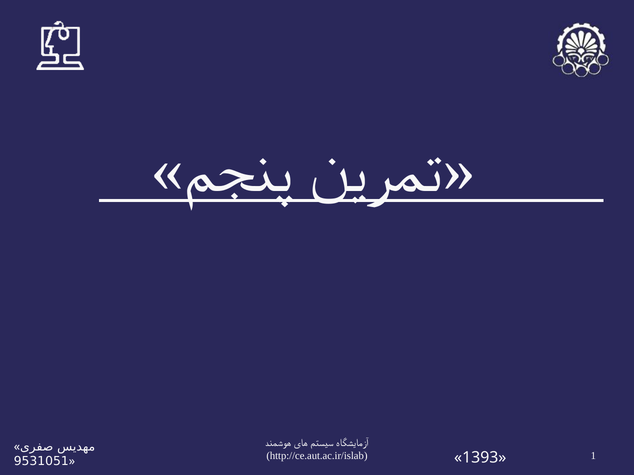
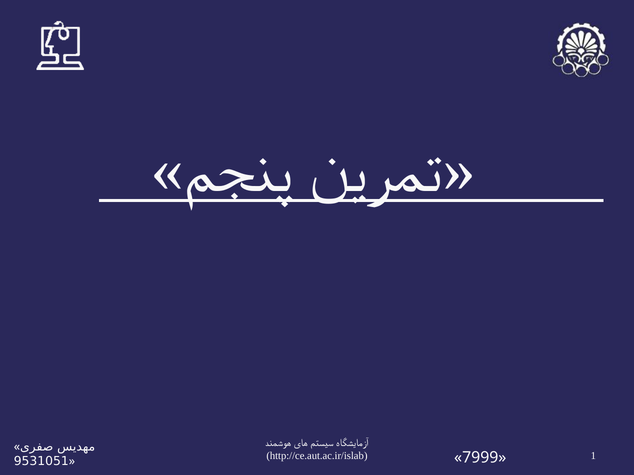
1393: 1393 -> 7999 (480, 458)
